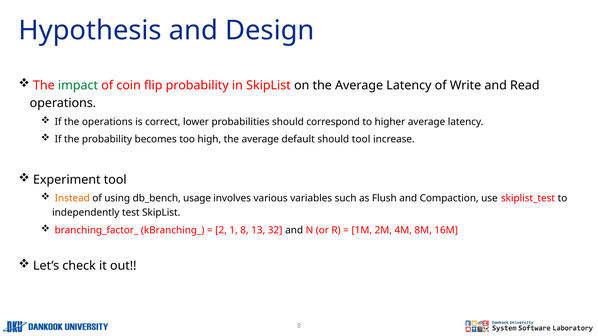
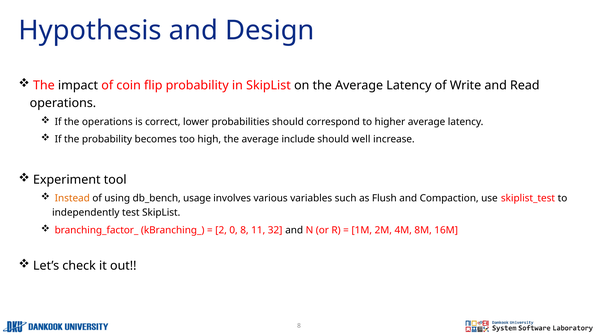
impact colour: green -> black (78, 85)
default: default -> include (298, 139)
should tool: tool -> well (361, 139)
1: 1 -> 0 (234, 230)
13: 13 -> 11 (258, 230)
